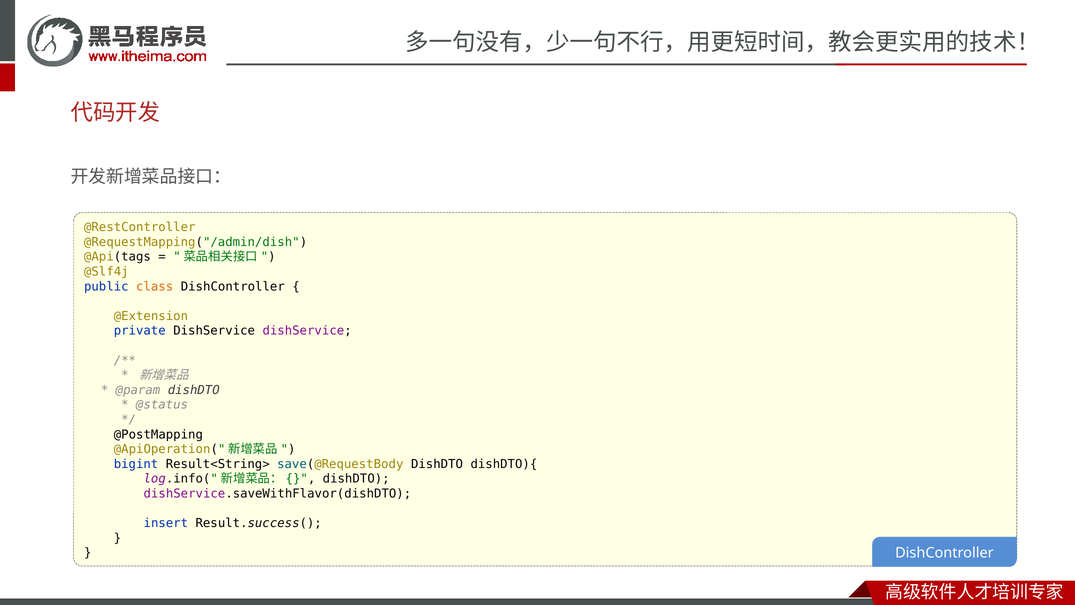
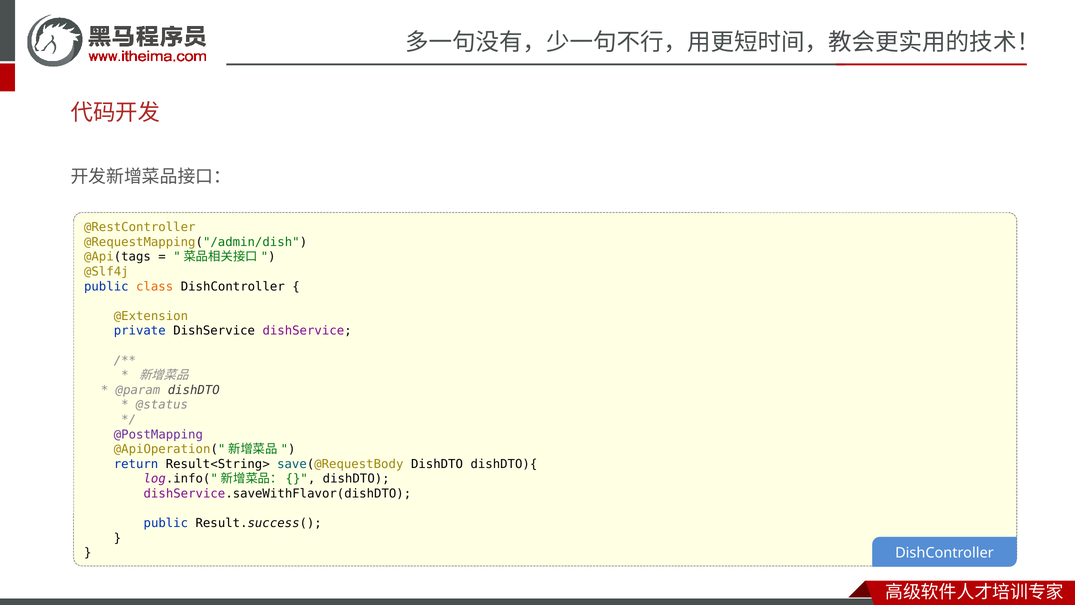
@PostMapping colour: black -> purple (158, 434)
bigint: bigint -> return (136, 464)
insert: insert -> public (166, 523)
